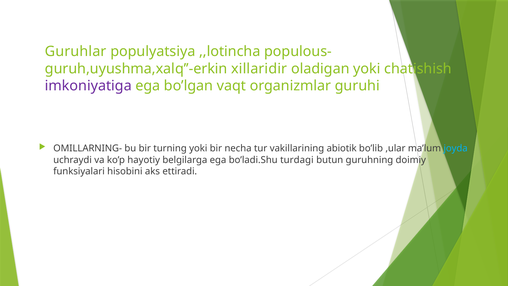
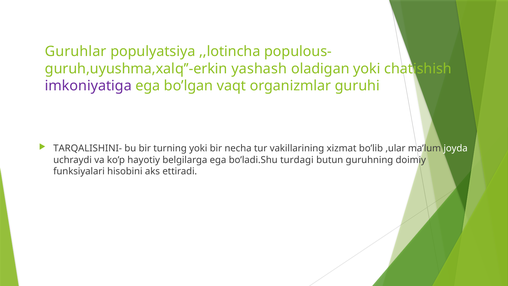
xillaridir: xillaridir -> yashash (259, 69)
OMILLARNING-: OMILLARNING- -> TARQALISHINI- (88, 148)
abiotik: abiotik -> xizmat (342, 148)
joyda colour: light blue -> white (456, 148)
